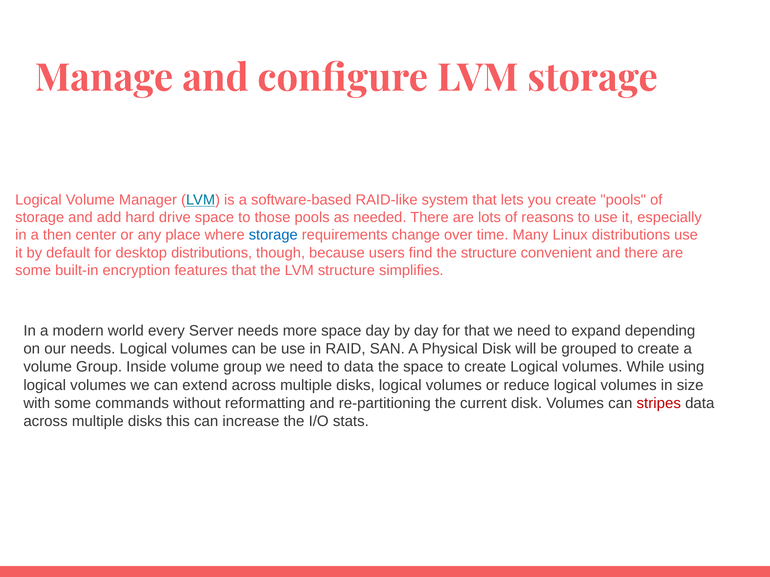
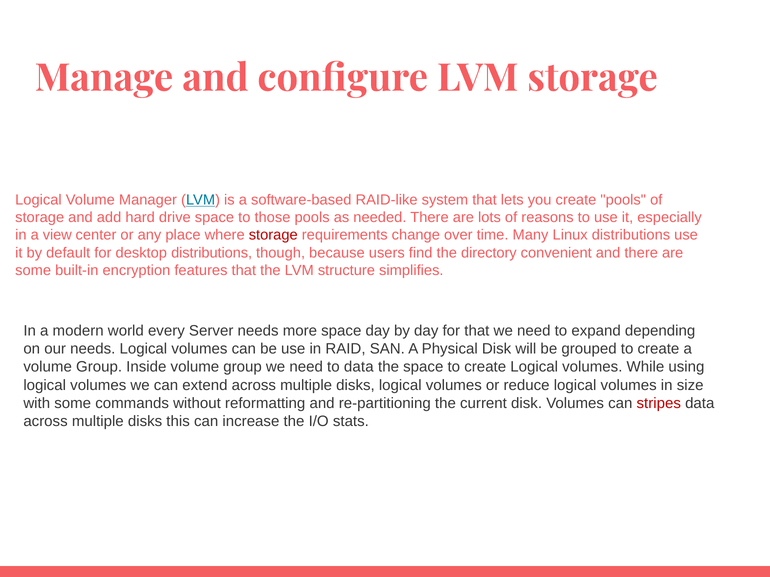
then: then -> view (57, 235)
storage colour: blue -> red (273, 235)
the structure: structure -> directory (489, 253)
